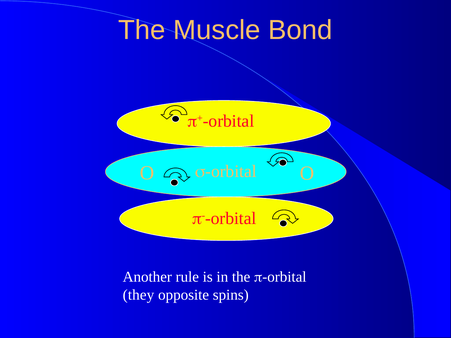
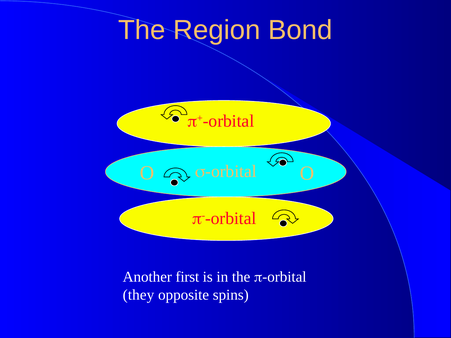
Muscle: Muscle -> Region (217, 30)
rule: rule -> first (187, 277)
